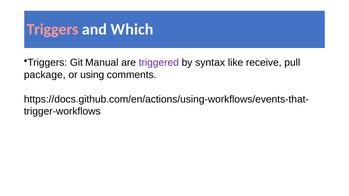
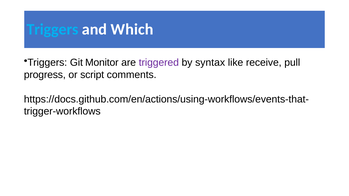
Triggers colour: pink -> light blue (53, 29)
Manual: Manual -> Monitor (102, 63)
package: package -> progress (45, 75)
using: using -> script (92, 75)
